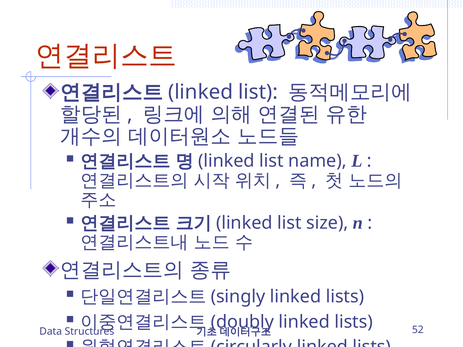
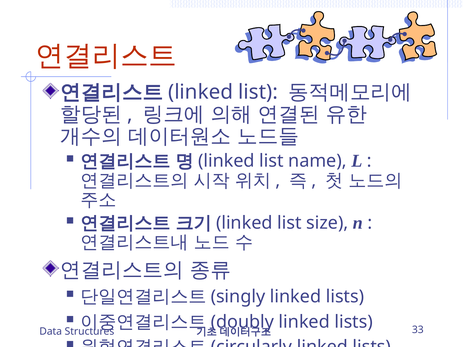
52: 52 -> 33 (418, 330)
